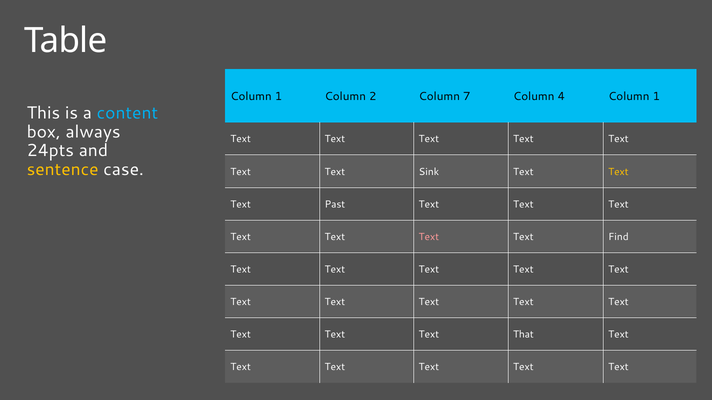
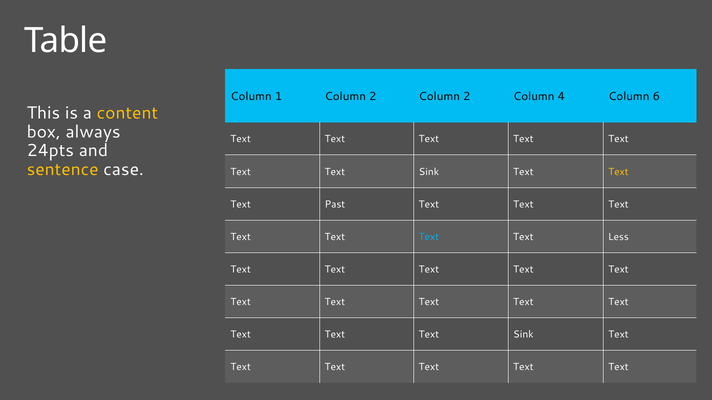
2 Column 7: 7 -> 2 (467, 96)
4 Column 1: 1 -> 6 (656, 96)
content colour: light blue -> yellow (127, 113)
Text colour: pink -> light blue (429, 237)
Find: Find -> Less (618, 237)
That: That -> Sink (523, 335)
